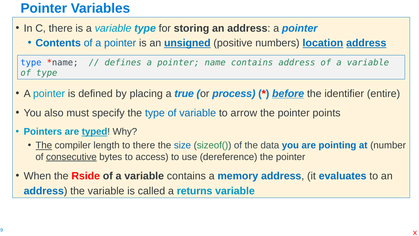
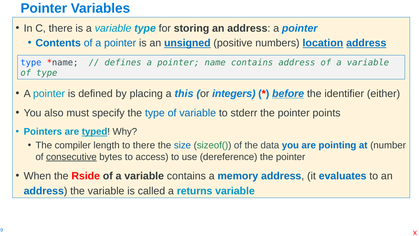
true: true -> this (184, 93)
process: process -> integers (234, 93)
entire: entire -> either (384, 93)
arrow: arrow -> stderr (244, 113)
The underline: present -> none (44, 145)
